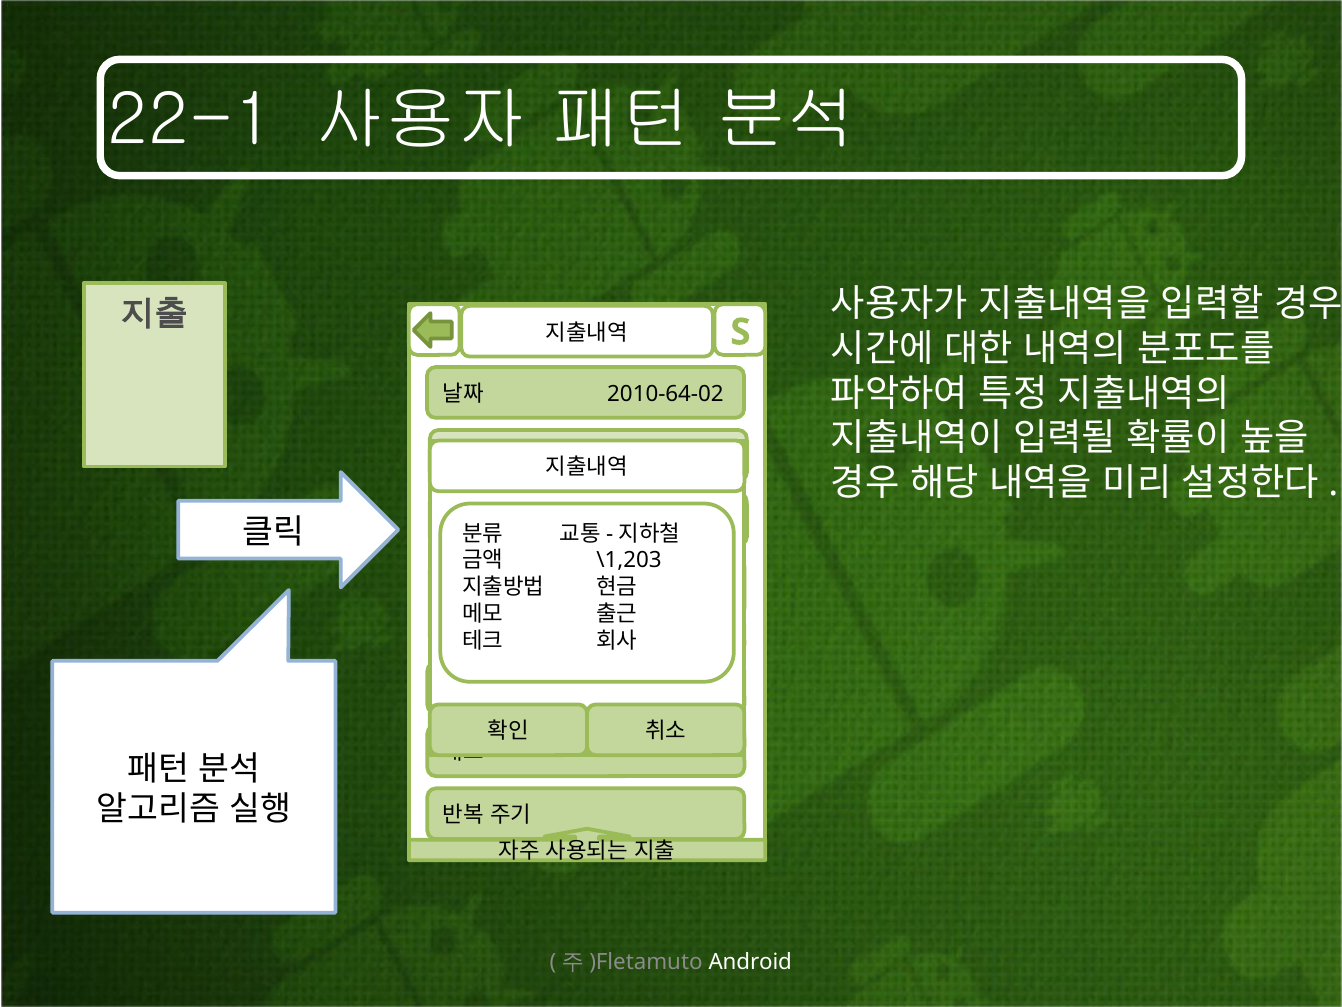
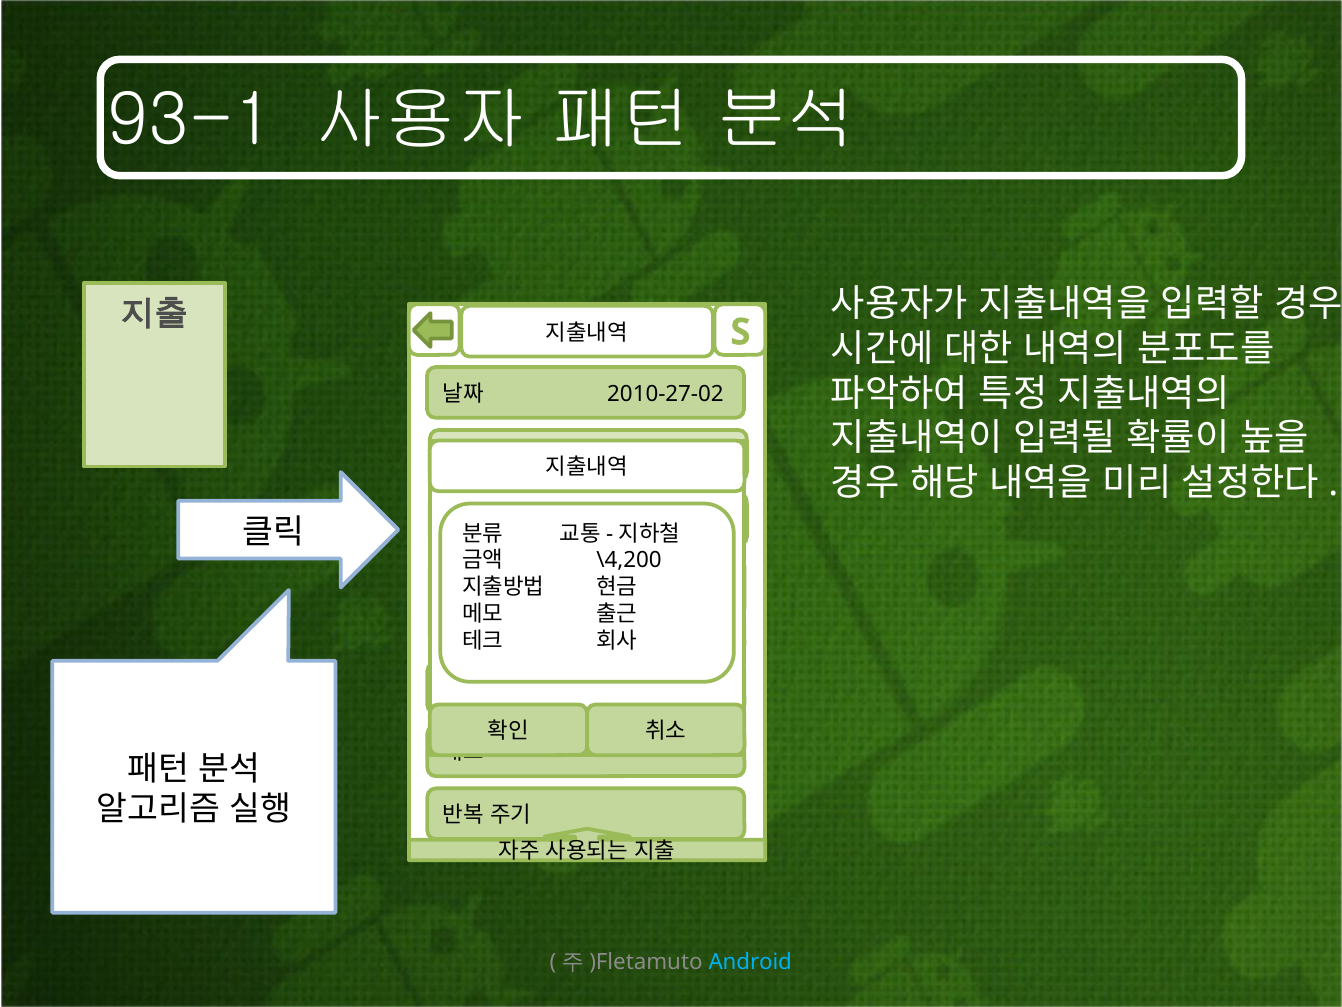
22-1: 22-1 -> 93-1 (191, 120)
2010-64-02: 2010-64-02 -> 2010-27-02 (665, 394)
\1,203: \1,203 -> \4,200 (629, 560)
Android colour: white -> light blue (750, 961)
